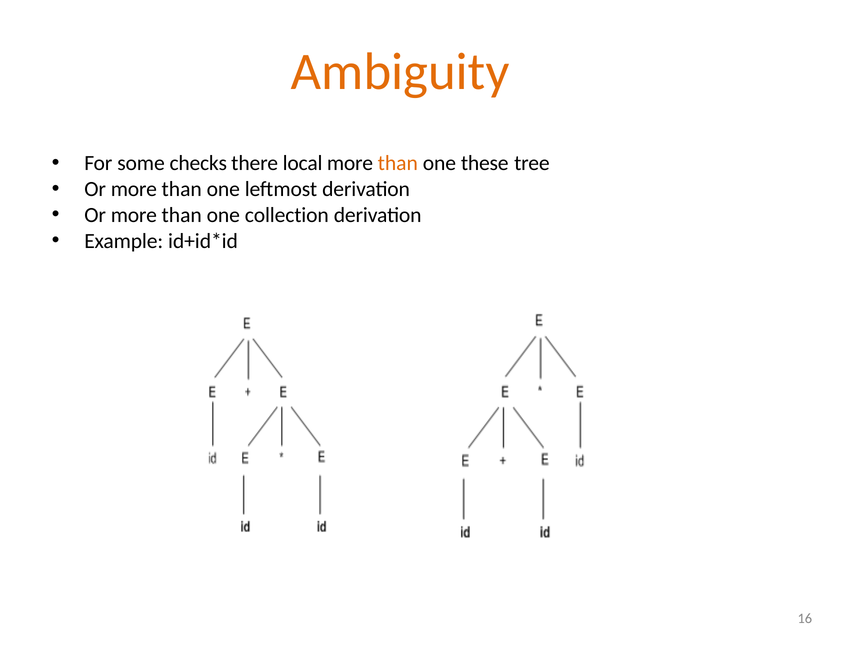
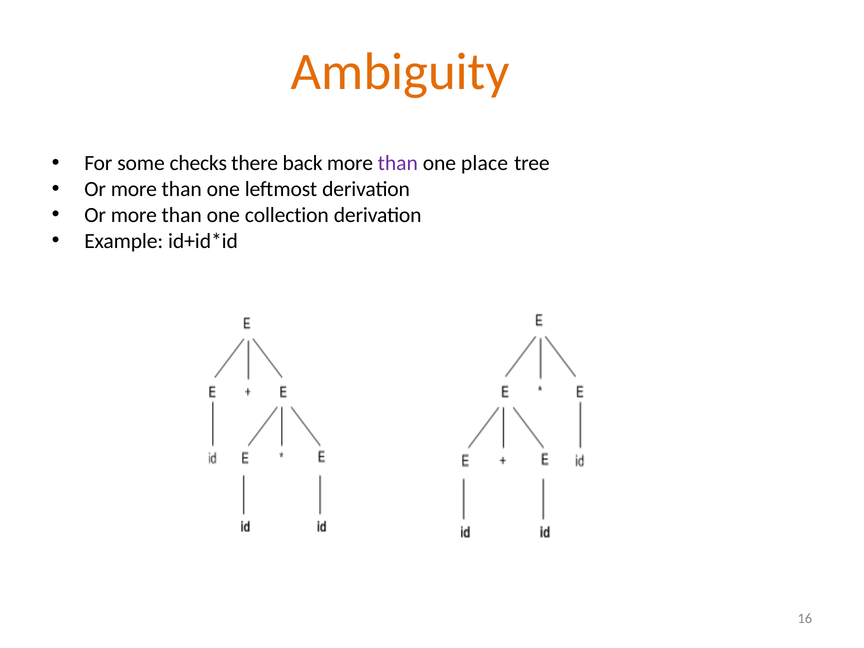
local: local -> back (303, 163)
than colour: orange -> purple (398, 163)
these: these -> place (484, 163)
